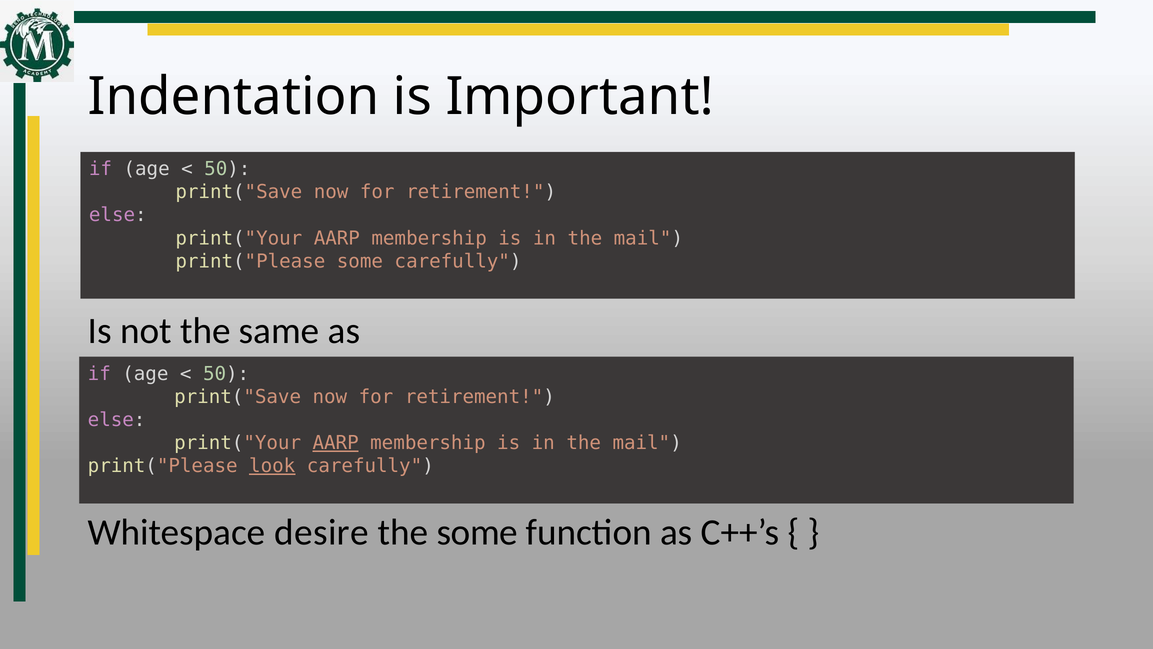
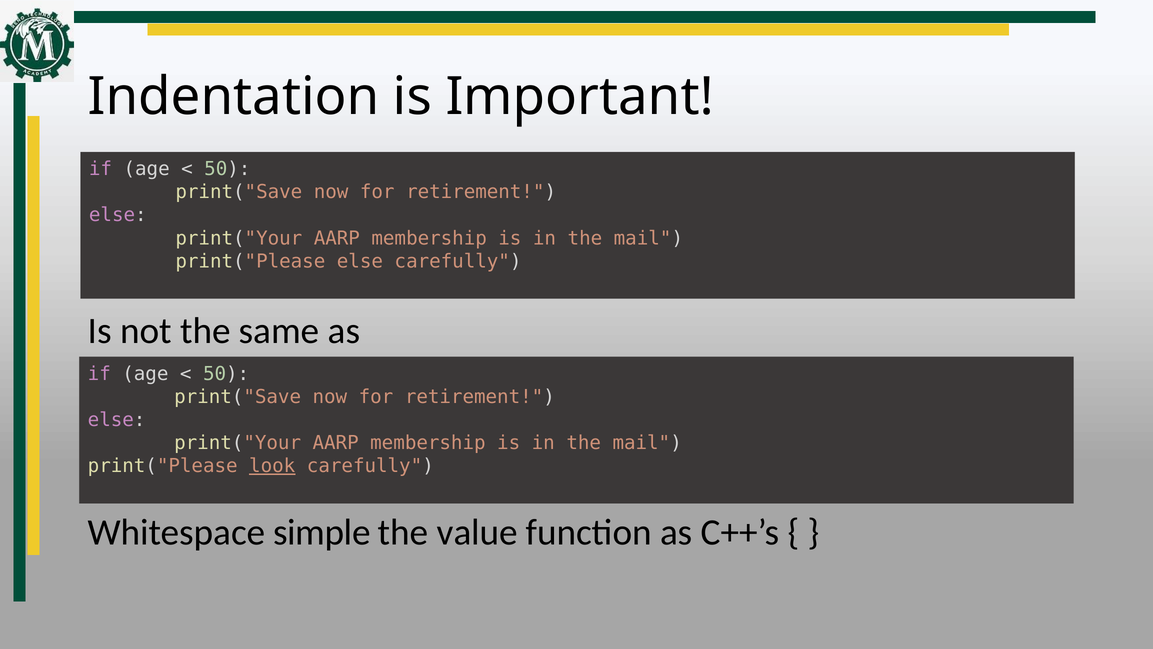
print("Please some: some -> else (360, 261)
AARP underline: present -> none (336, 443)
desire: desire -> simple (322, 532)
the some: some -> value (477, 532)
